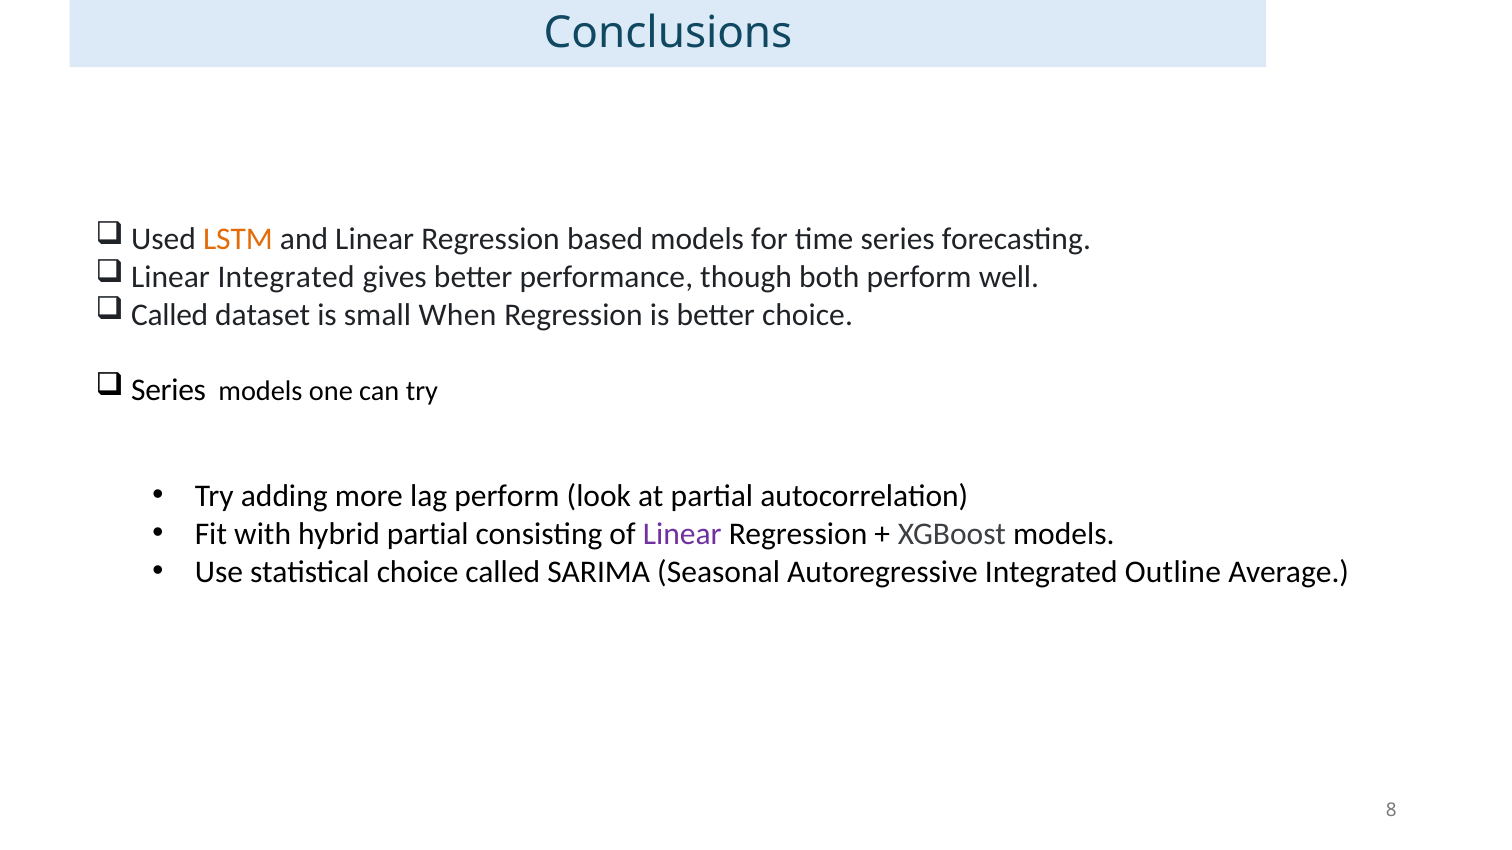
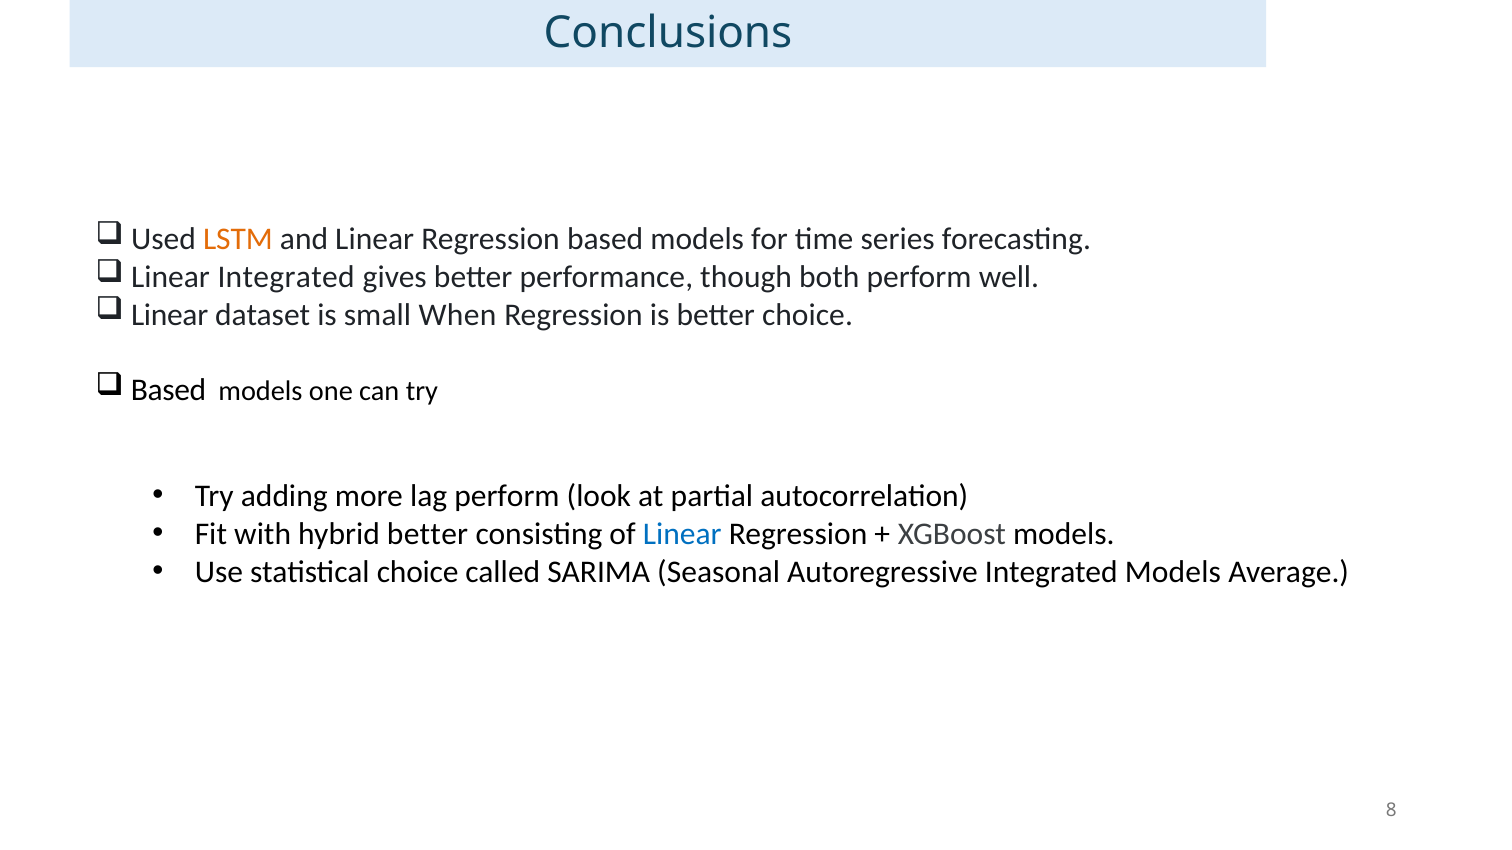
Called: Called -> Linear (170, 315)
Series: Series -> Based (169, 390)
hybrid partial: partial -> better (428, 534)
Linear colour: purple -> blue (682, 534)
Integrated Outline: Outline -> Models (1173, 572)
